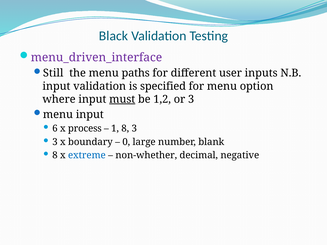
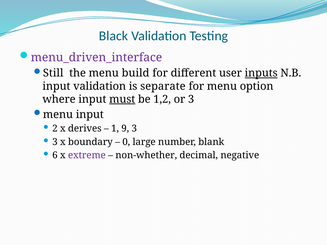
paths: paths -> build (136, 73)
inputs underline: none -> present (261, 73)
specified: specified -> separate (163, 86)
6: 6 -> 2 (55, 129)
process: process -> derives (85, 129)
1 8: 8 -> 9 (125, 129)
8: 8 -> 6 (55, 155)
extreme colour: blue -> purple (87, 155)
